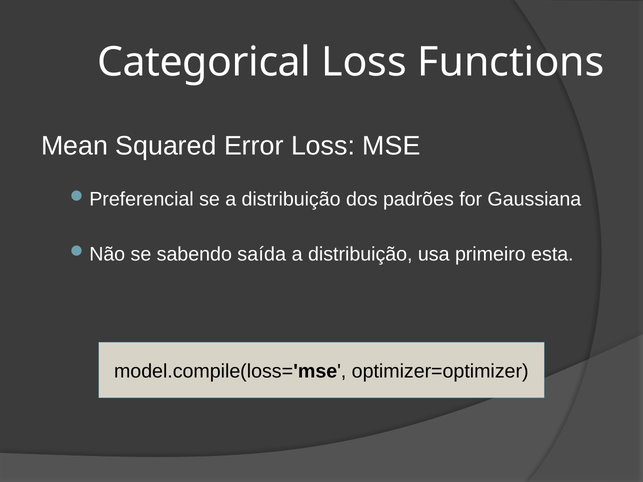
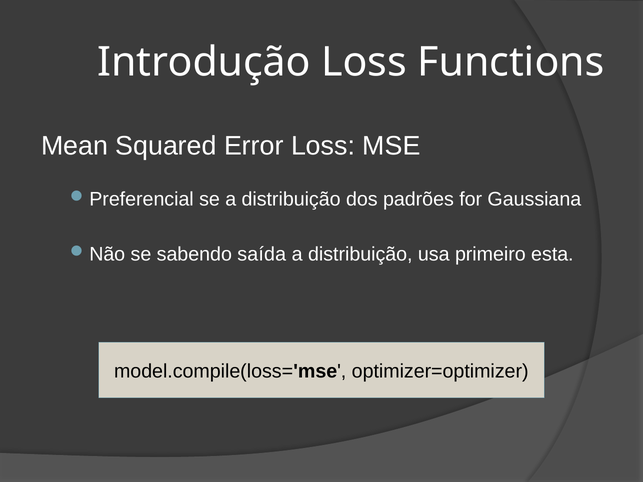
Categorical: Categorical -> Introdução (204, 62)
